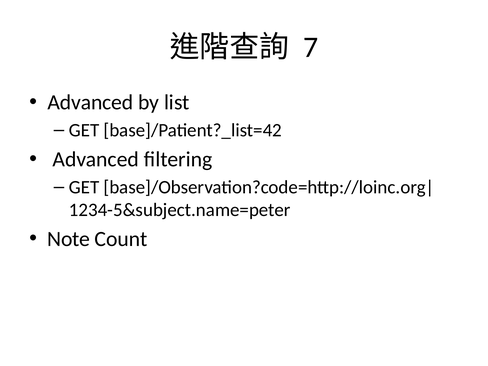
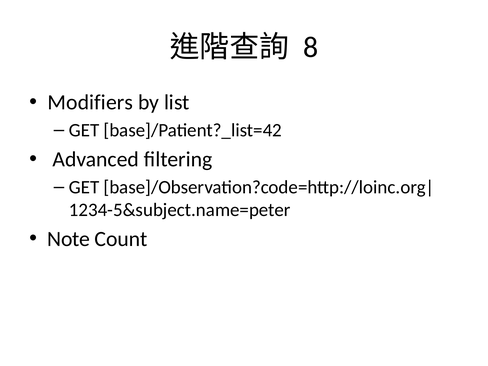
7: 7 -> 8 (311, 47)
Advanced: Advanced -> Modifiers (90, 102)
